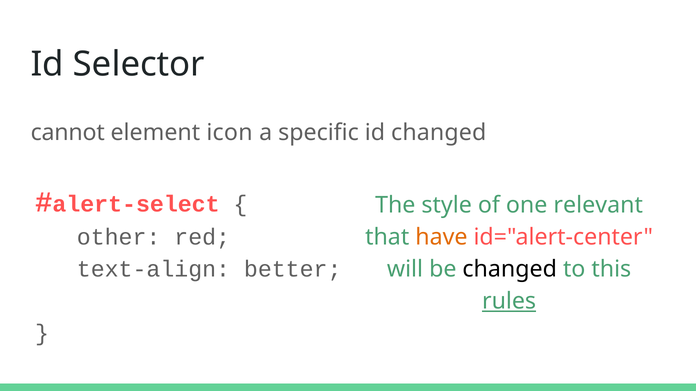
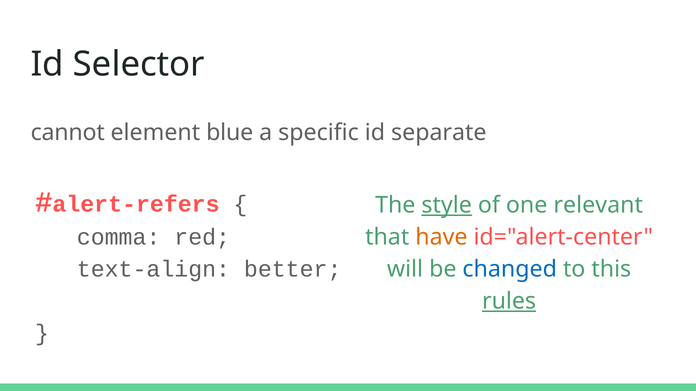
icon: icon -> blue (230, 133)
id changed: changed -> separate (439, 133)
alert-select: alert-select -> alert-refers (136, 204)
style underline: none -> present (447, 206)
other: other -> comma (119, 238)
changed colour: black -> blue (510, 270)
